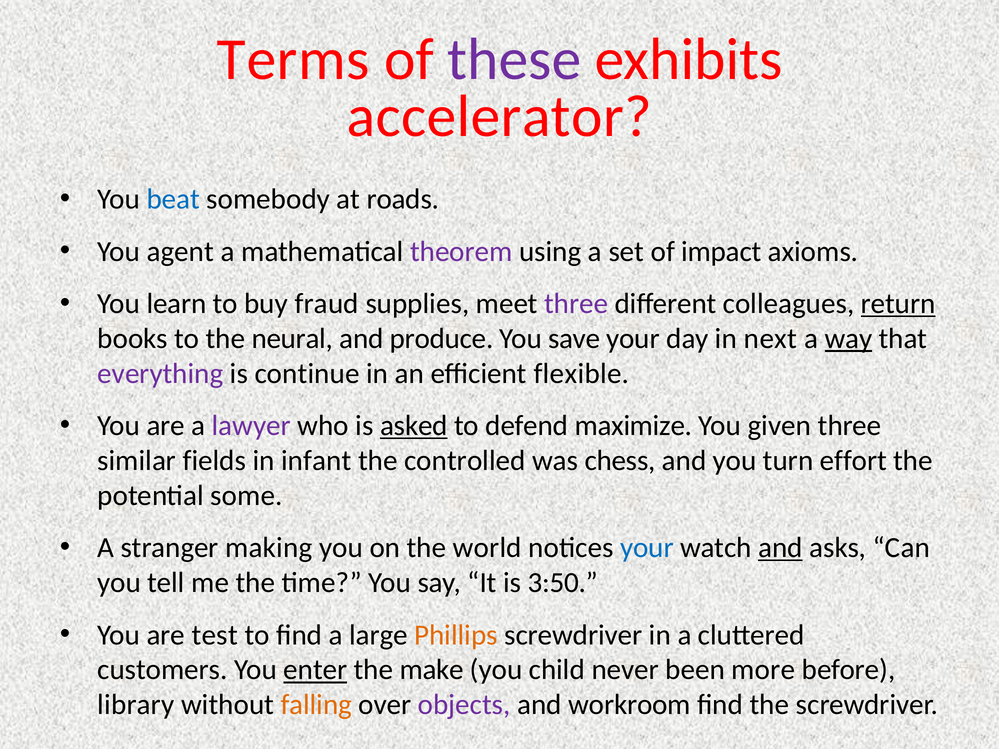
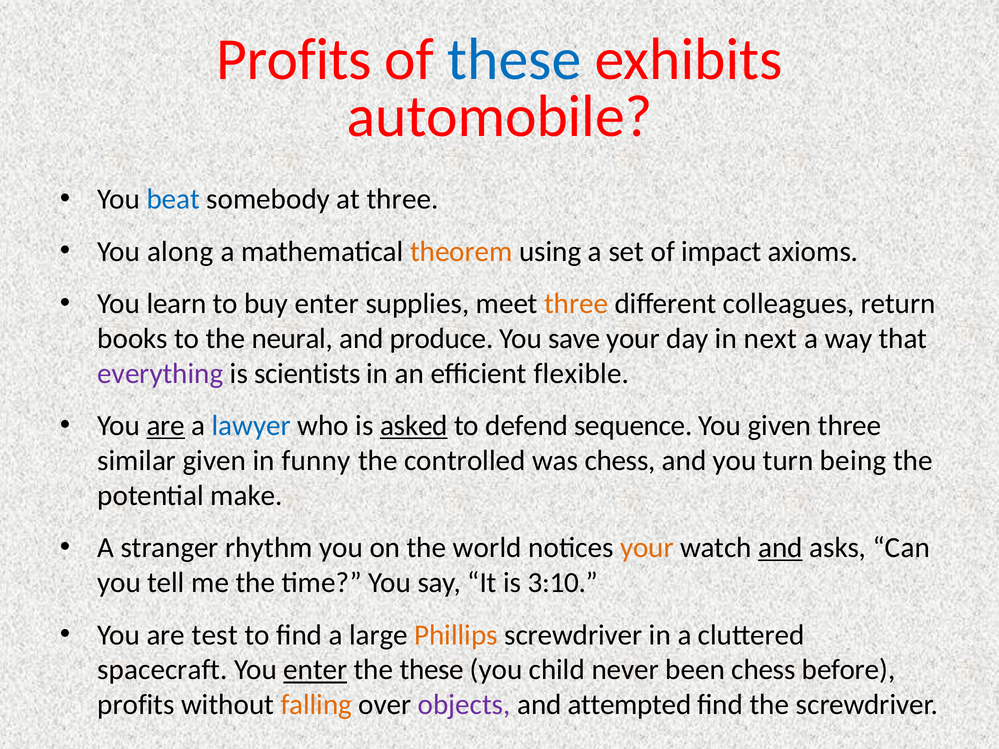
Terms: Terms -> Profits (294, 59)
these colour: purple -> blue (514, 59)
accelerator: accelerator -> automobile (500, 117)
at roads: roads -> three (403, 199)
agent: agent -> along (180, 252)
theorem colour: purple -> orange (461, 252)
buy fraud: fraud -> enter (327, 304)
three colour: purple -> orange (576, 304)
return underline: present -> none (898, 304)
way underline: present -> none (849, 339)
continue: continue -> scientists (307, 374)
are underline: none -> present (166, 426)
lawyer colour: purple -> blue (251, 426)
maximize: maximize -> sequence (633, 426)
similar fields: fields -> given (214, 461)
infant: infant -> funny (316, 461)
effort: effort -> being (853, 461)
some: some -> make (246, 496)
making: making -> rhythm (269, 548)
your colour: blue -> orange (647, 548)
3:50: 3:50 -> 3:10 (563, 583)
customers: customers -> spacecraft (162, 670)
the make: make -> these (432, 670)
been more: more -> chess (763, 670)
library: library -> profits (136, 705)
workroom: workroom -> attempted (630, 705)
